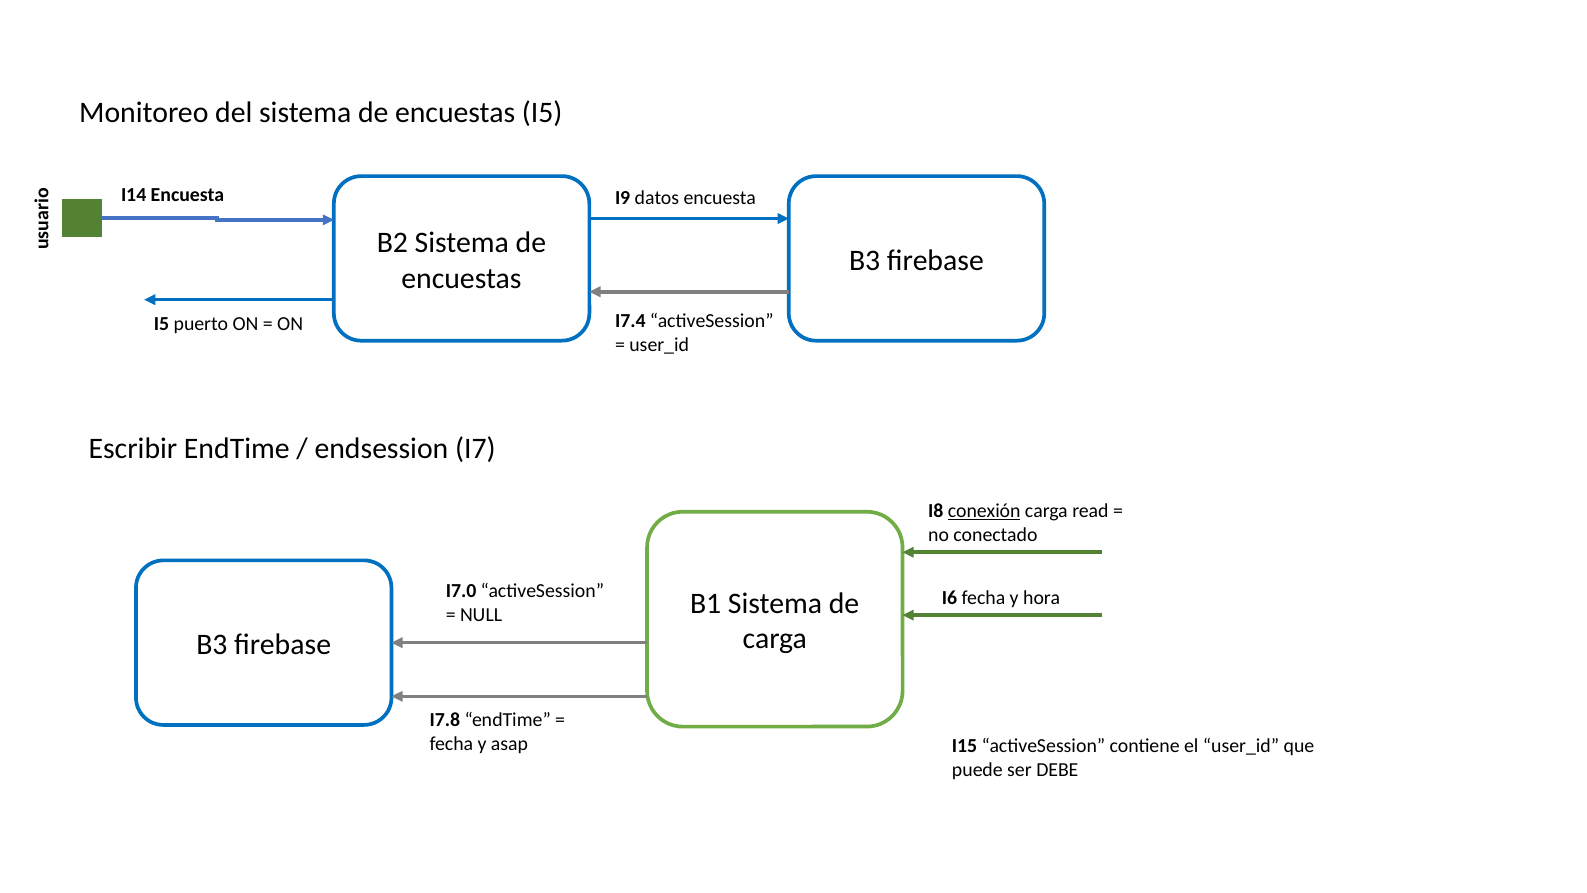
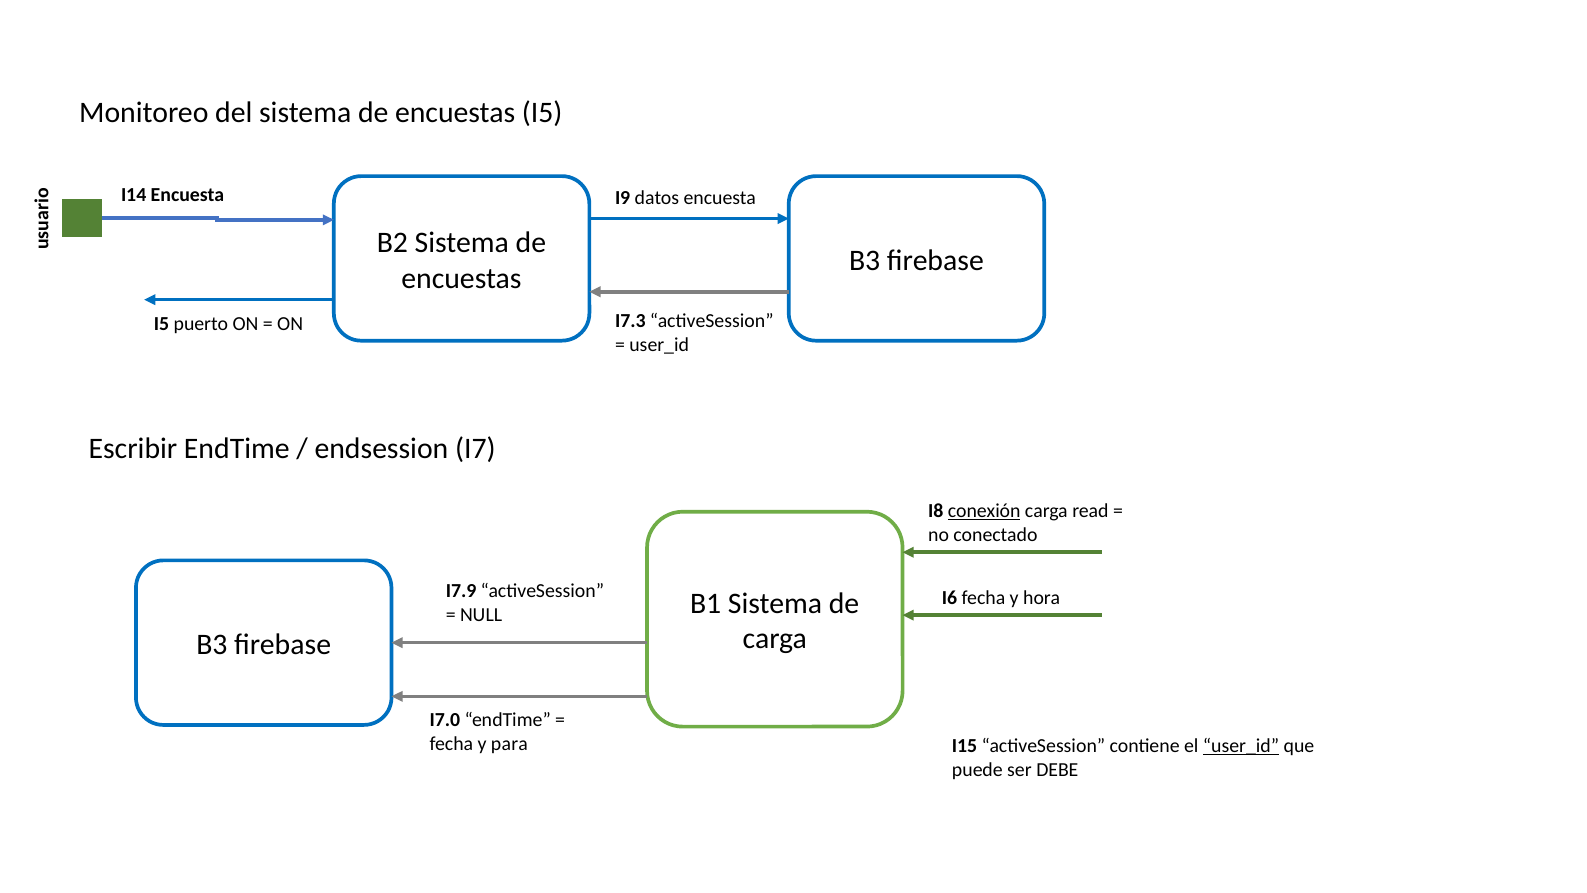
I7.4: I7.4 -> I7.3 (630, 321)
I7.0: I7.0 -> I7.9 (461, 591)
I7.8: I7.8 -> I7.0 (445, 720)
asap: asap -> para (509, 743)
user_id underline: none -> present (1241, 745)
